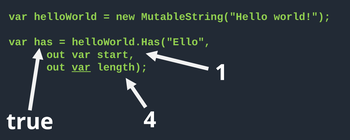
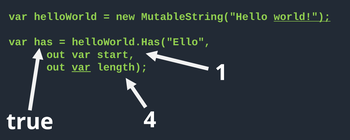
world underline: none -> present (302, 17)
